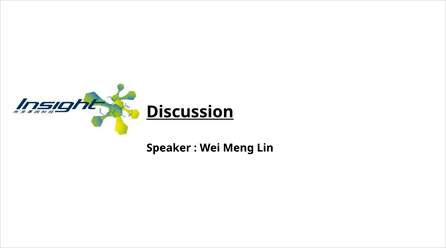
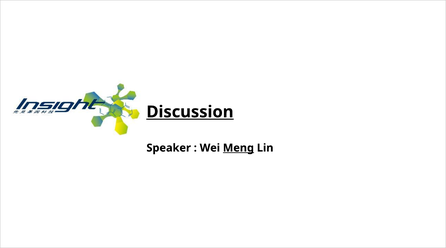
Meng underline: none -> present (238, 148)
